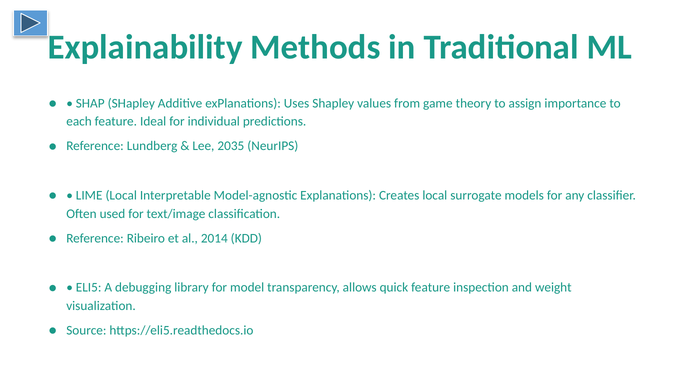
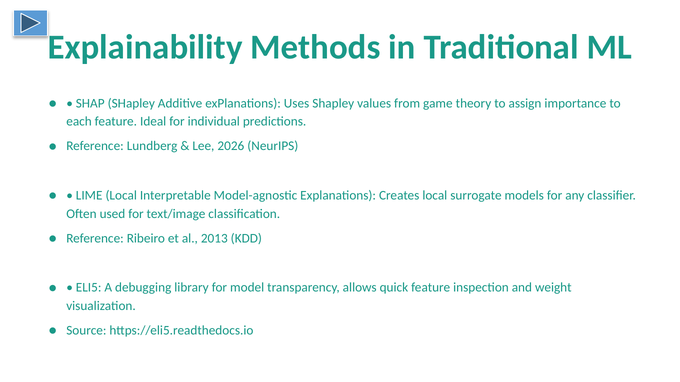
2035: 2035 -> 2026 (231, 146)
2014: 2014 -> 2013 (214, 238)
